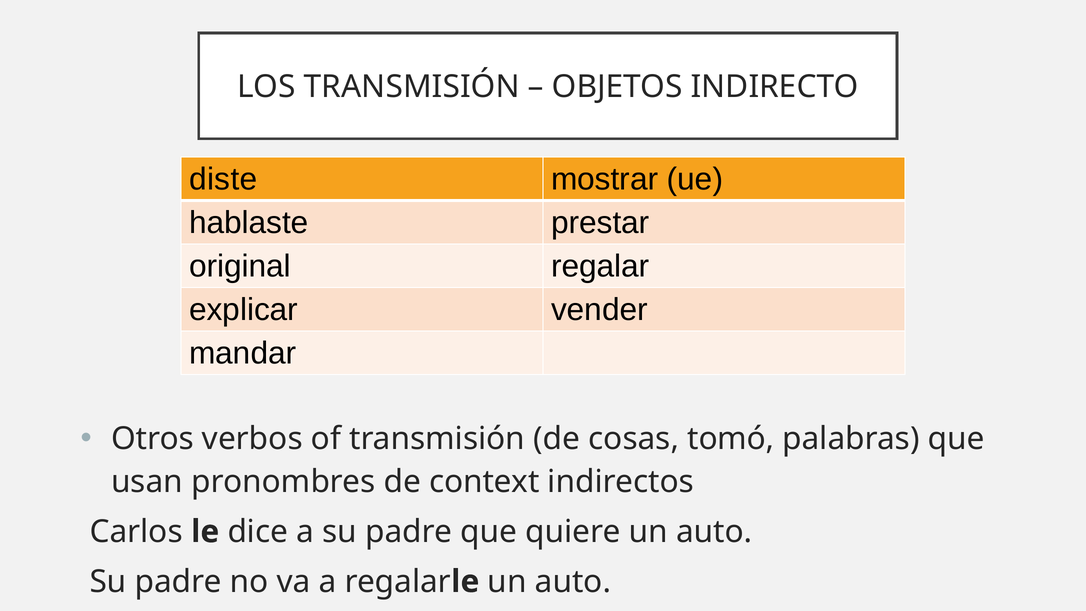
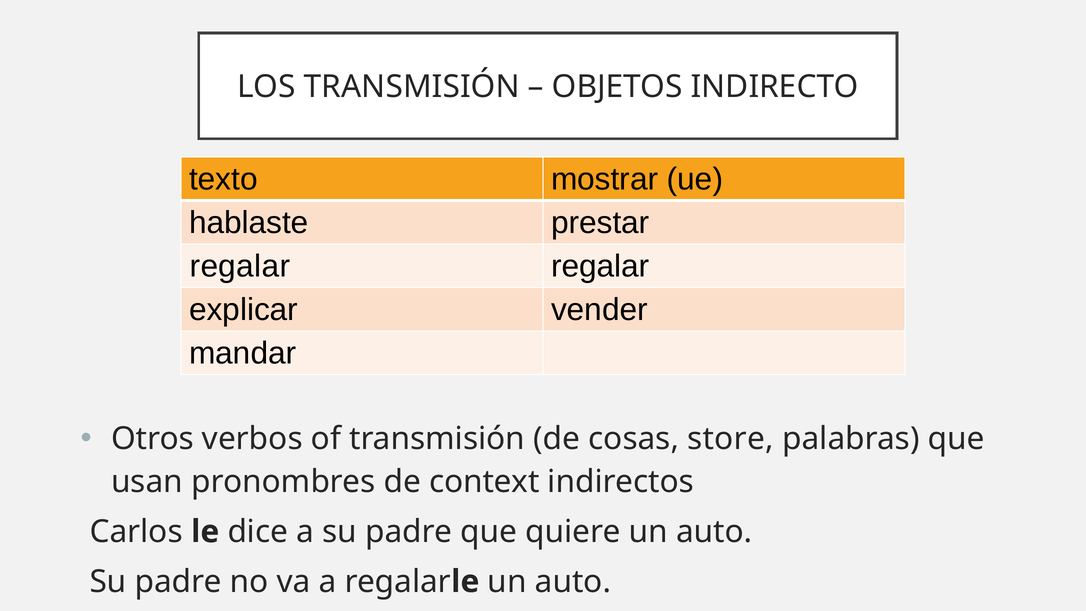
diste: diste -> texto (223, 179)
original: original -> regalar (240, 266)
tomó: tomó -> store (731, 439)
